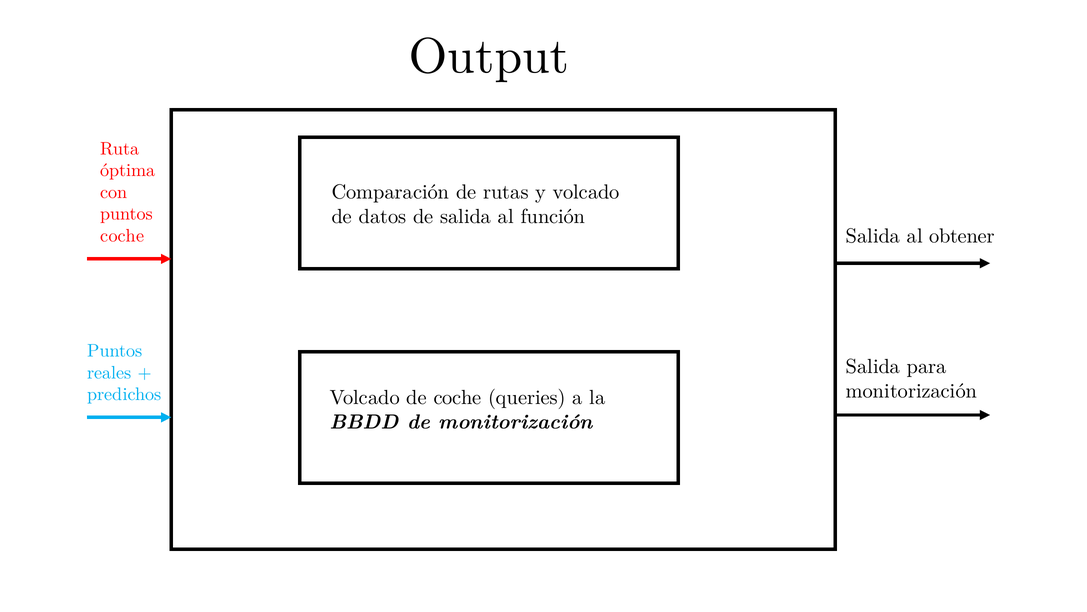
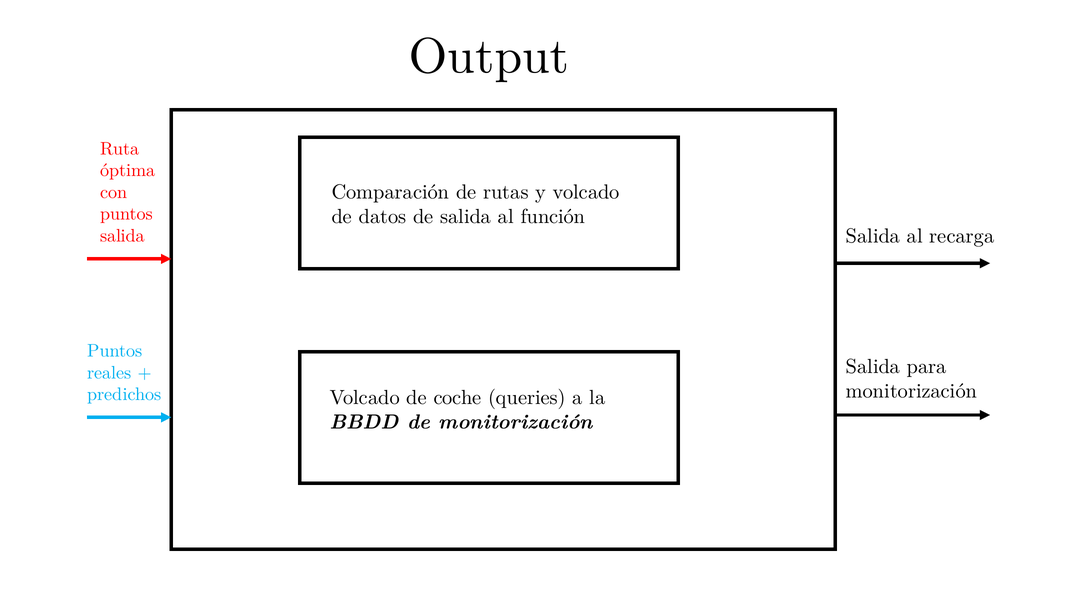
obtener: obtener -> recarga (962, 236)
coche: coche -> salida (122, 235)
